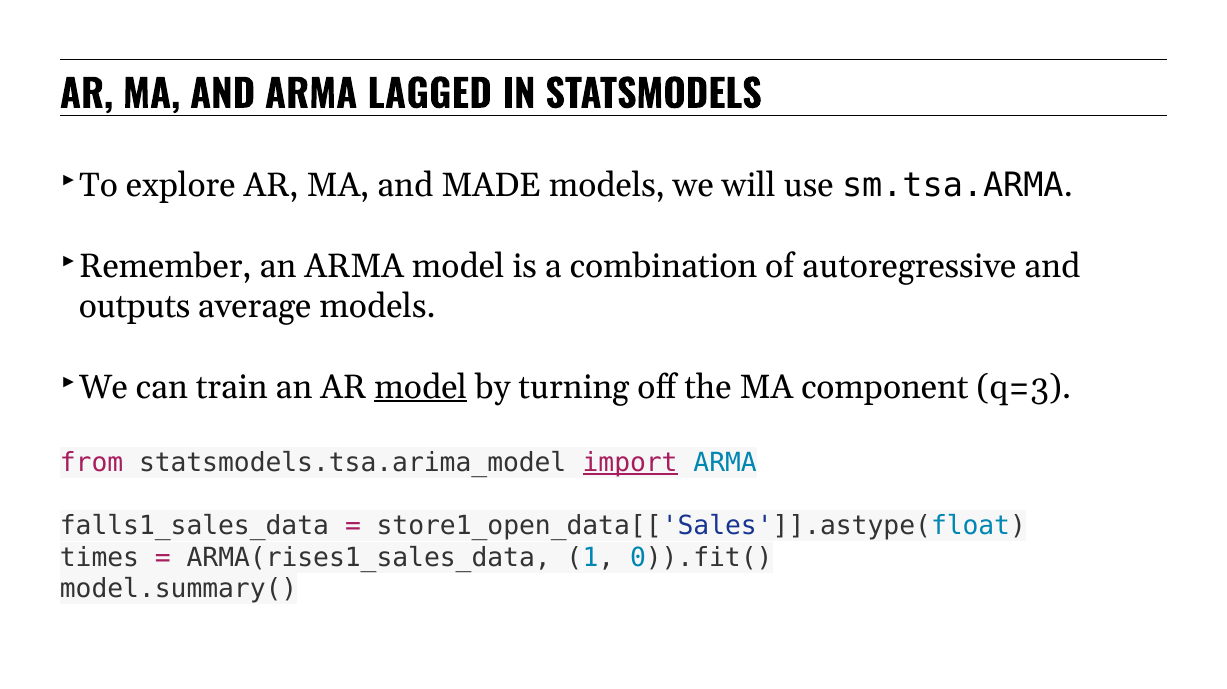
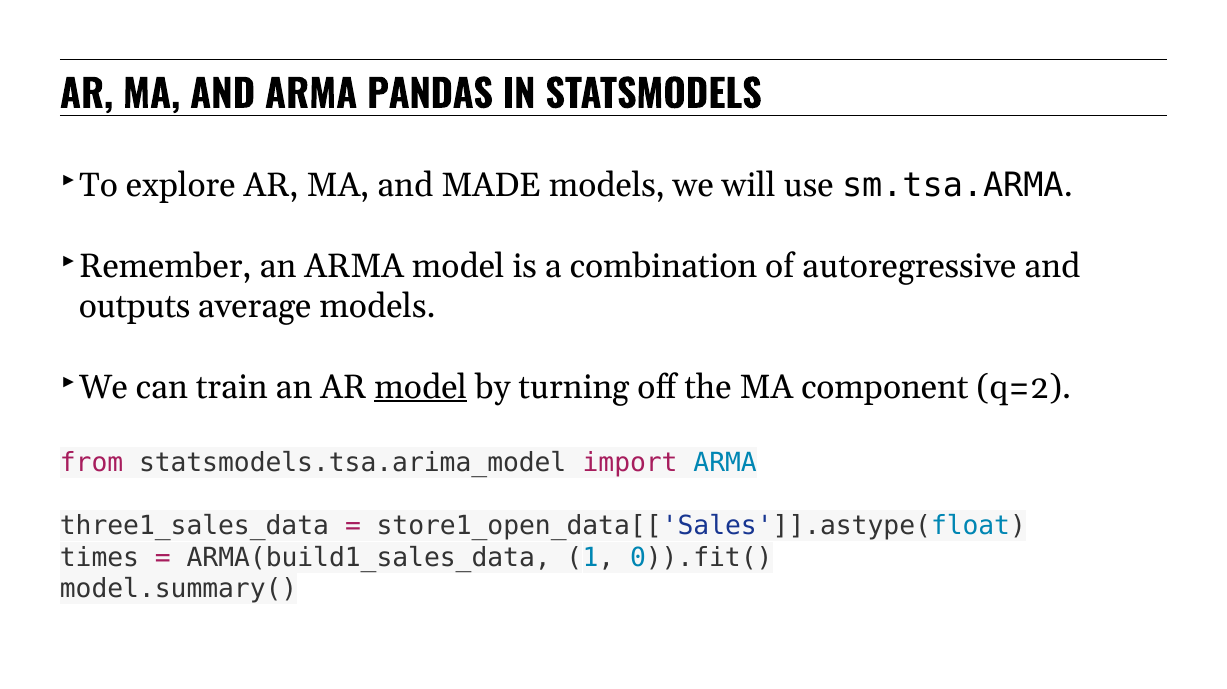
LAGGED: LAGGED -> PANDAS (430, 95)
q=3: q=3 -> q=2 (1024, 387)
import underline: present -> none (630, 463)
falls1_sales_data: falls1_sales_data -> three1_sales_data (194, 526)
ARMA(rises1_sales_data: ARMA(rises1_sales_data -> ARMA(build1_sales_data (369, 558)
